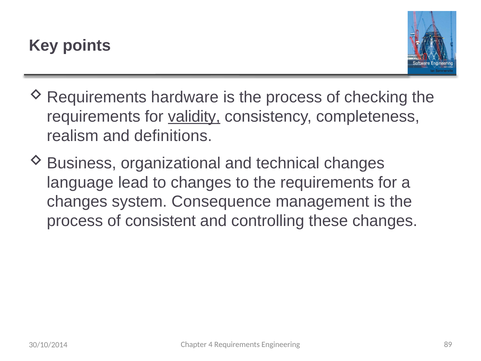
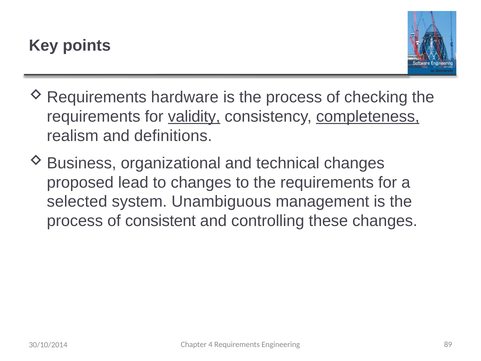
completeness underline: none -> present (368, 117)
language: language -> proposed (80, 182)
changes: changes -> selected (77, 202)
Consequence: Consequence -> Unambiguous (221, 202)
